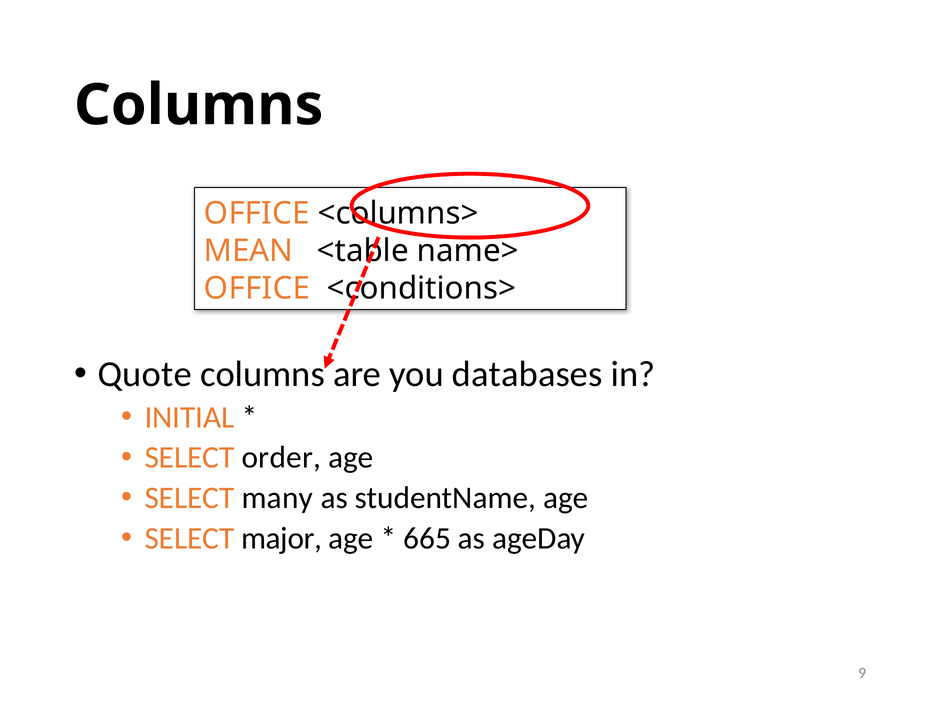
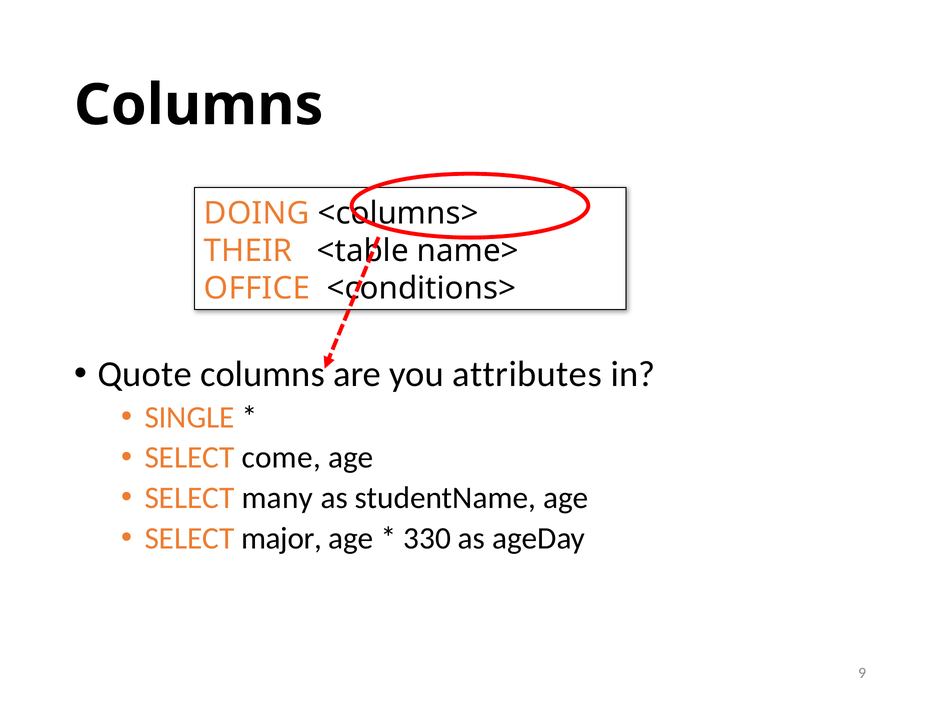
OFFICE: OFFICE -> DOING (257, 213)
MEAN: MEAN -> THEIR (248, 251)
databases: databases -> attributes (527, 374)
INITIAL: INITIAL -> SINGLE (189, 417)
order: order -> come (281, 458)
665: 665 -> 330 (427, 538)
